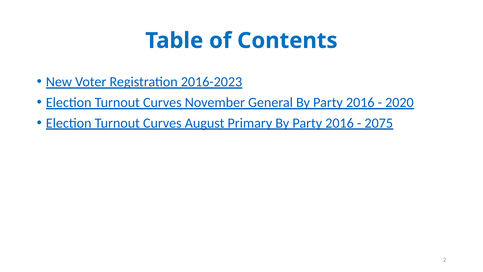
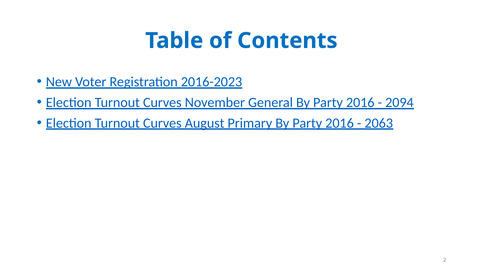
2020: 2020 -> 2094 (399, 102)
2075: 2075 -> 2063 (379, 123)
